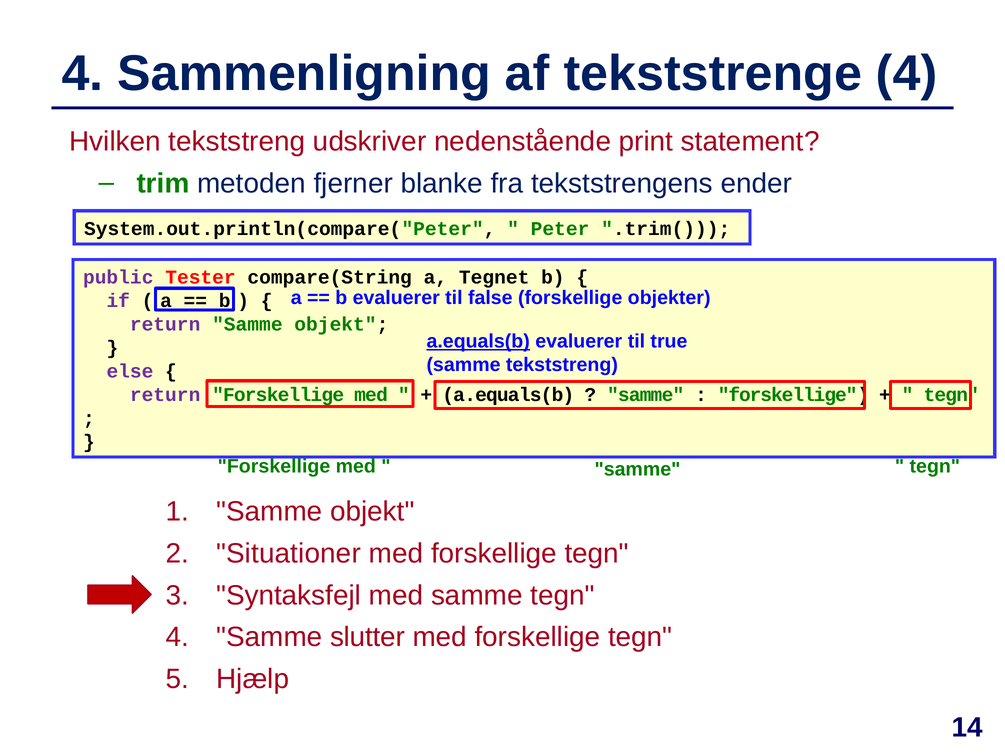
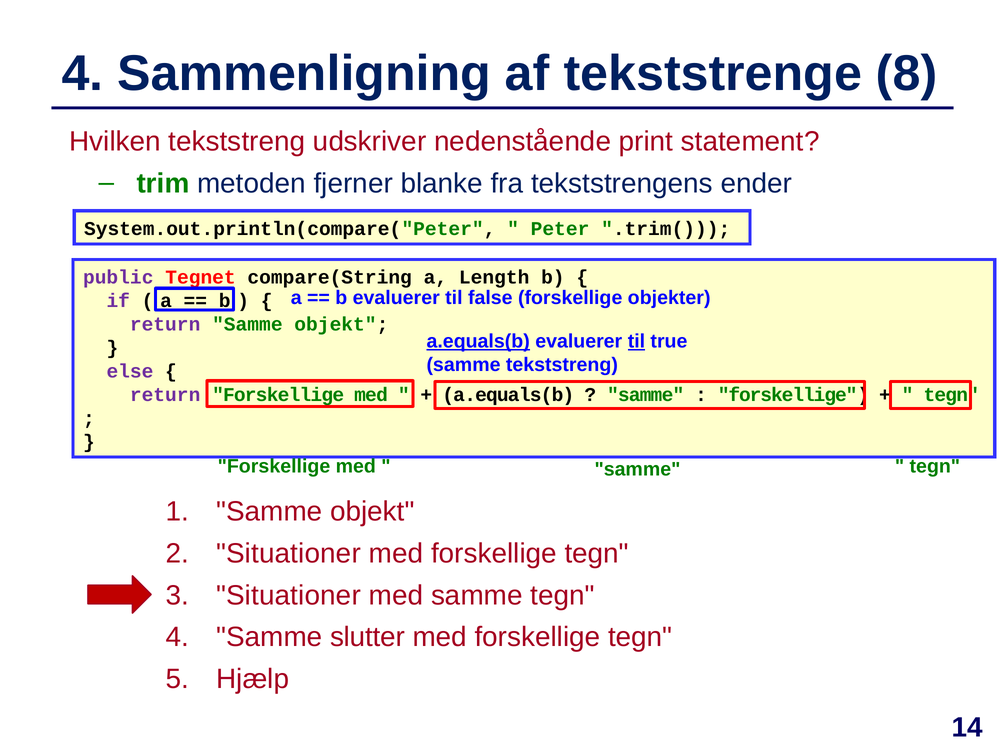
tekststrenge 4: 4 -> 8 (907, 74)
Tester: Tester -> Tegnet (200, 277)
Tegnet: Tegnet -> Length (494, 277)
til underline: none -> present (636, 341)
Syntaksfejl: Syntaksfejl -> Situationer (289, 595)
